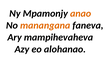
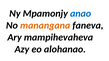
anao colour: orange -> blue (81, 13)
